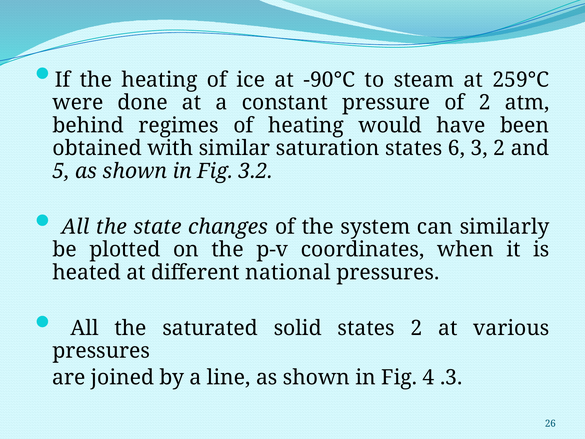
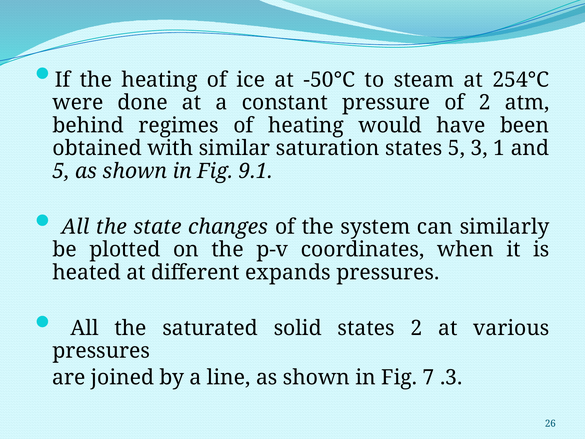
-90°C: -90°C -> -50°C (329, 80)
259°C: 259°C -> 254°C (521, 80)
states 6: 6 -> 5 (456, 148)
3 2: 2 -> 1 (499, 148)
3.2: 3.2 -> 9.1 (256, 171)
national: national -> expands (288, 272)
4: 4 -> 7 (429, 377)
